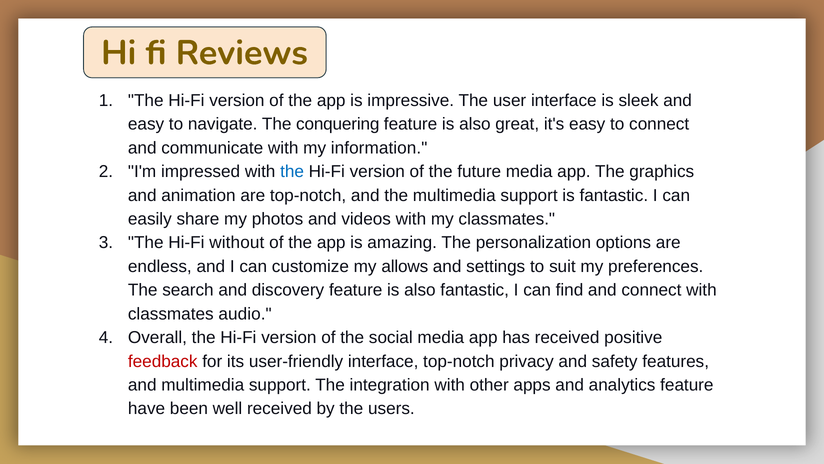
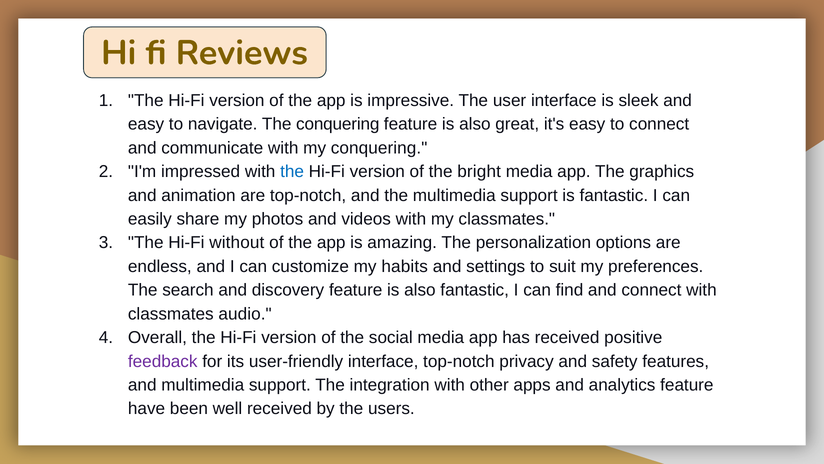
my information: information -> conquering (379, 148)
future: future -> bright (479, 172)
allows: allows -> habits (405, 266)
feedback colour: red -> purple (163, 361)
